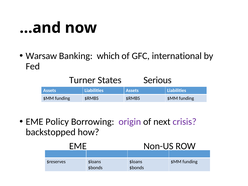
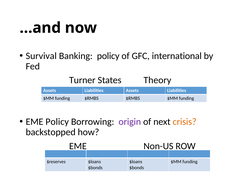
Warsaw: Warsaw -> Survival (41, 56)
Banking which: which -> policy (108, 56)
Serious: Serious -> Theory (157, 80)
crisis colour: purple -> orange (185, 122)
